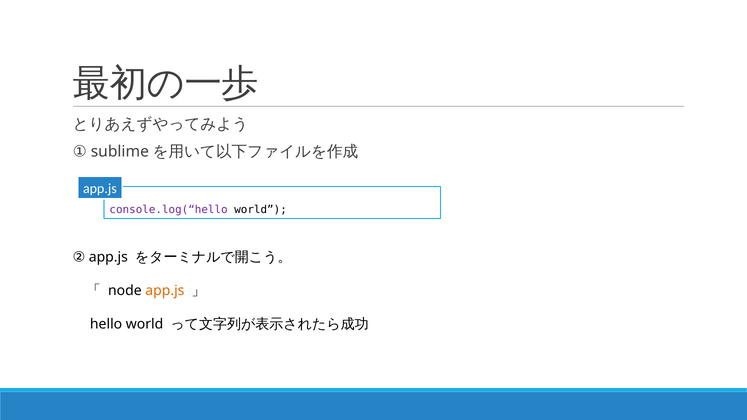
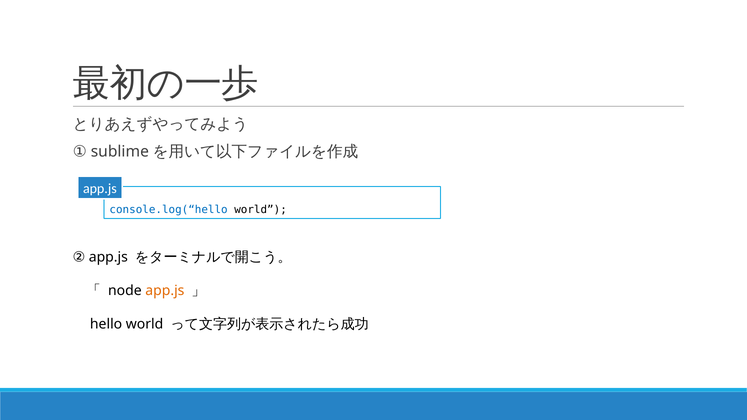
console.log(“hello colour: purple -> blue (169, 210)
